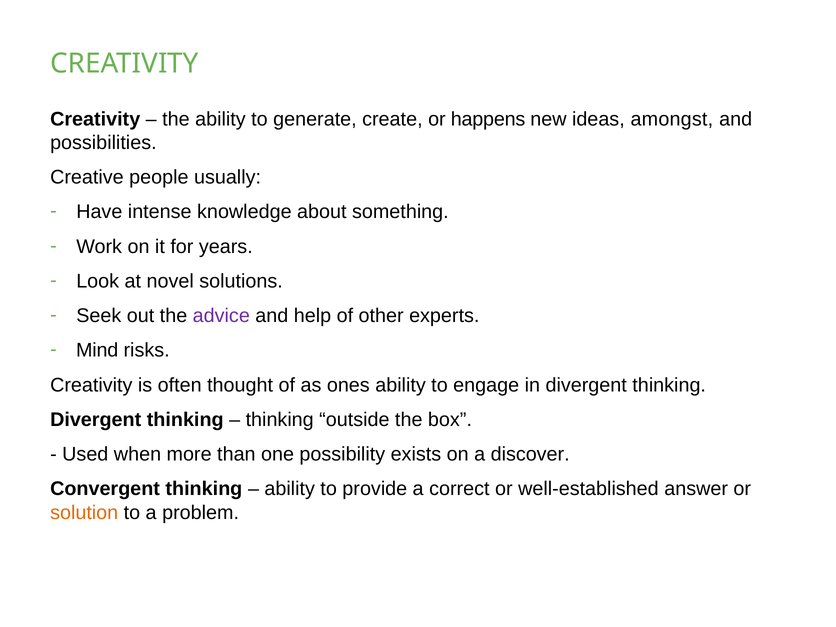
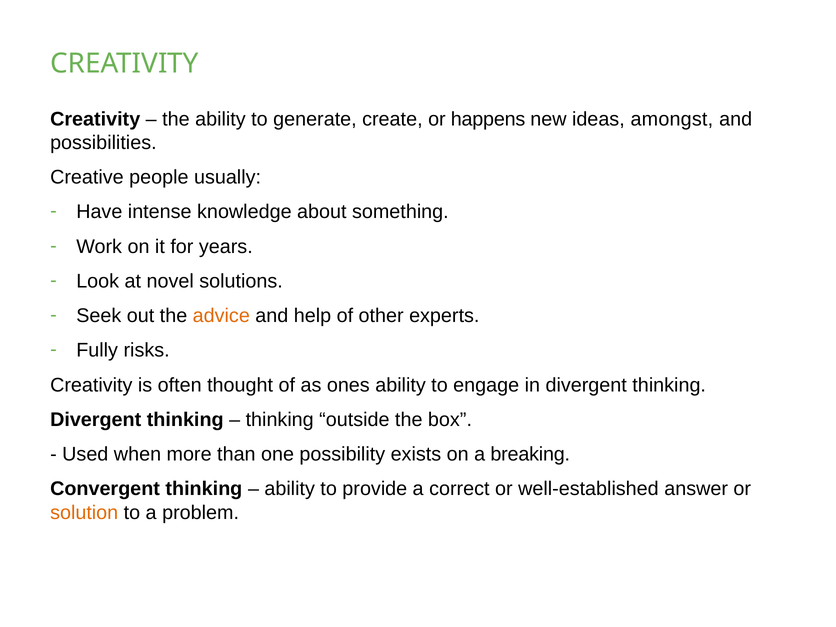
advice colour: purple -> orange (221, 316)
Mind: Mind -> Fully (97, 350)
discover: discover -> breaking (530, 454)
